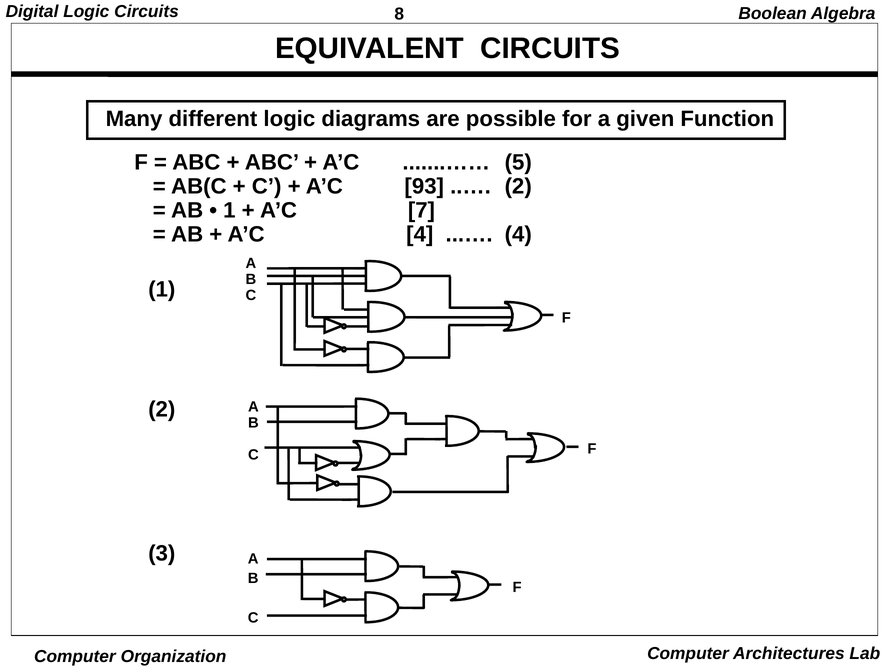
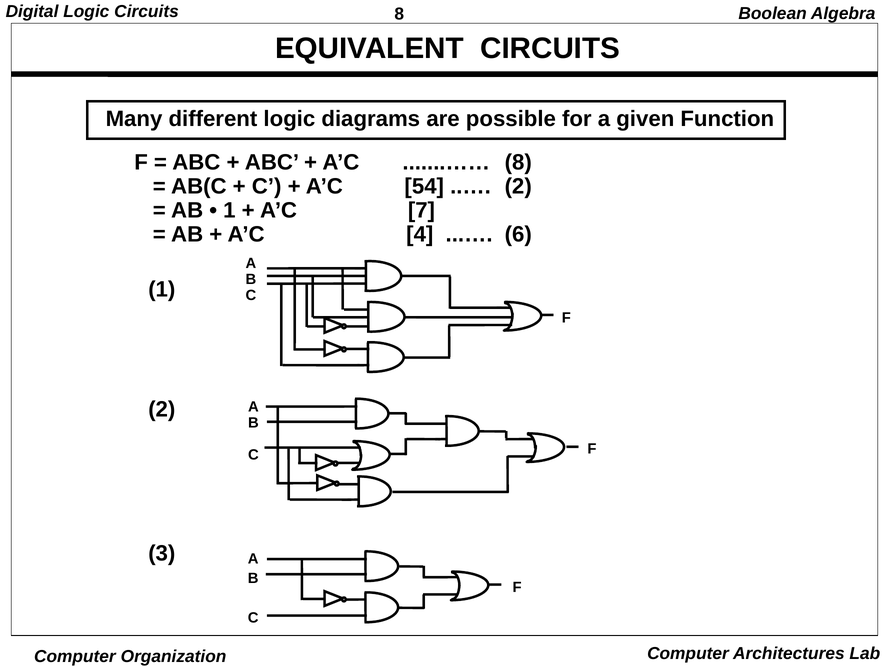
5: 5 -> 8 (518, 162)
93: 93 -> 54 (424, 186)
4: 4 -> 6 (518, 235)
